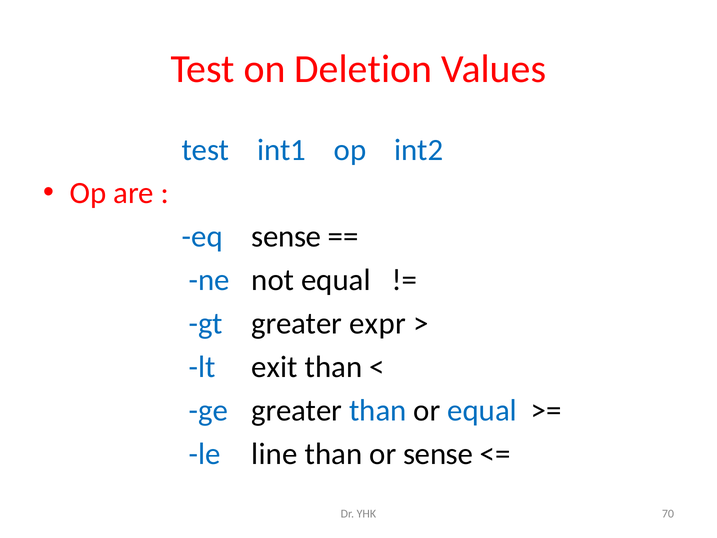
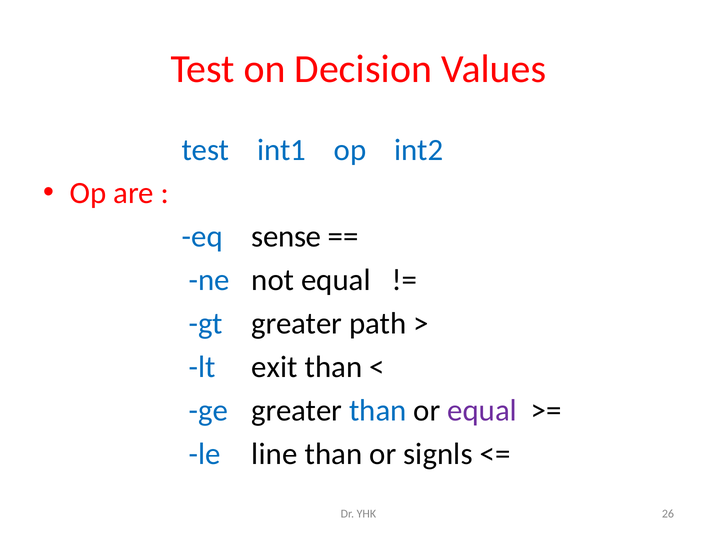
Deletion: Deletion -> Decision (363, 69)
expr: expr -> path (378, 324)
equal colour: blue -> purple (482, 410)
or sense: sense -> signls (438, 454)
70: 70 -> 26 (668, 513)
